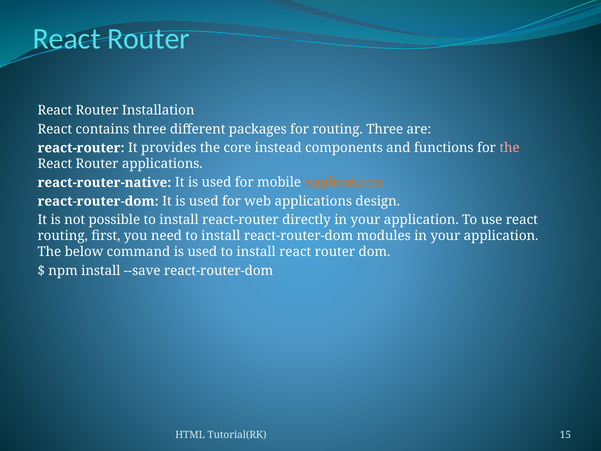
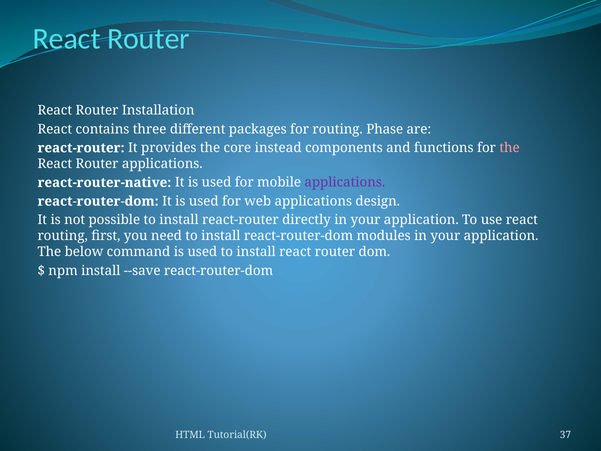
routing Three: Three -> Phase (385, 129)
applications colour: orange -> purple (345, 182)
15: 15 -> 37 (565, 435)
